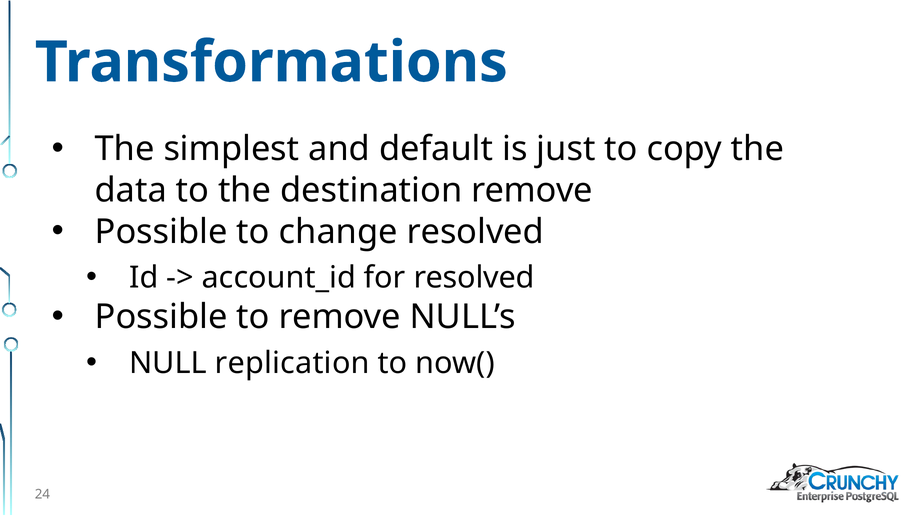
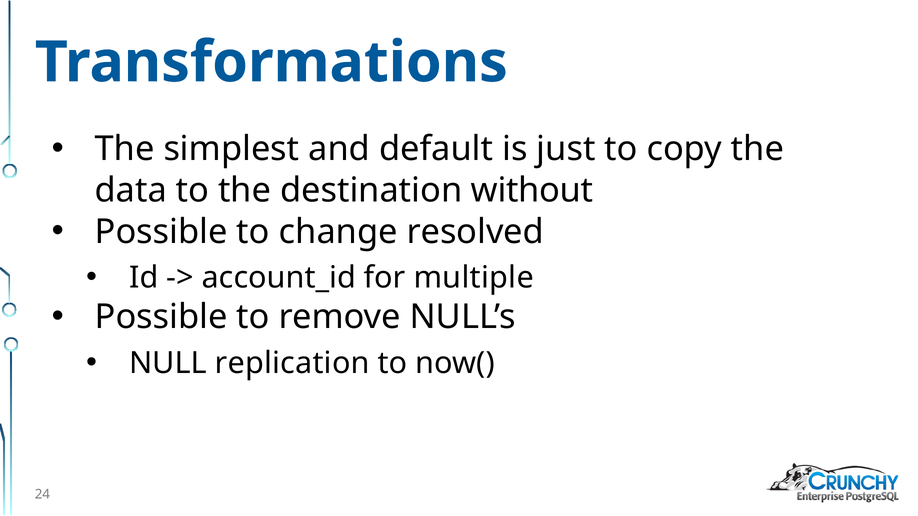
destination remove: remove -> without (532, 191)
for resolved: resolved -> multiple (474, 278)
